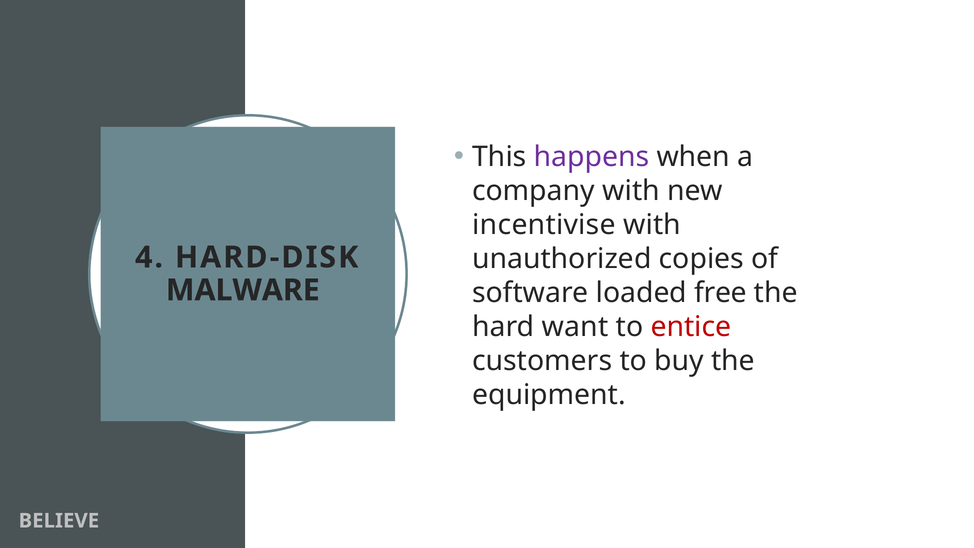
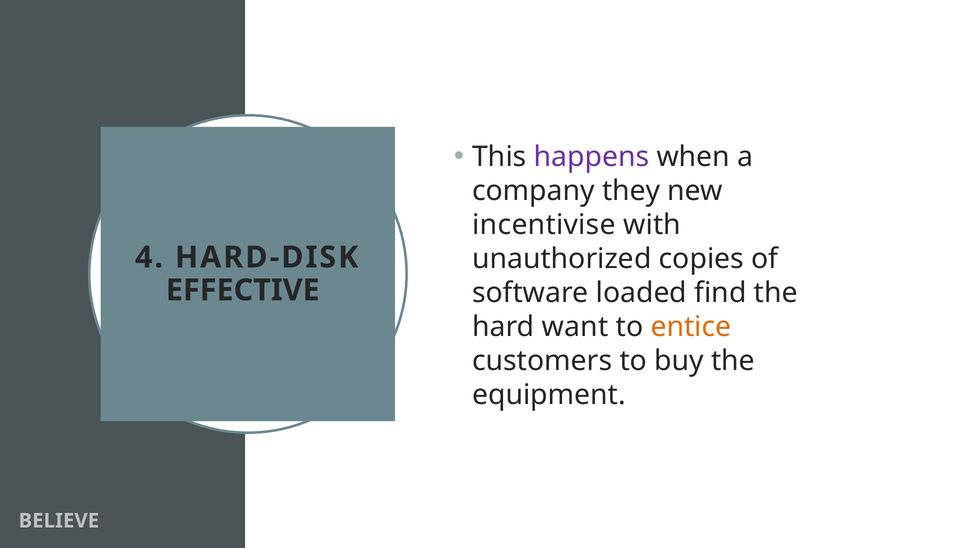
company with: with -> they (631, 191)
free: free -> find (720, 293)
MALWARE: MALWARE -> EFFECTIVE (243, 290)
entice colour: red -> orange (691, 327)
